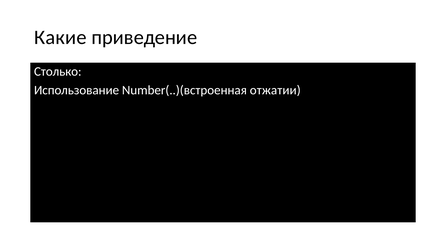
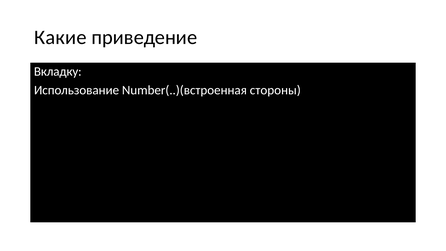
Столько: Столько -> Вкладку (58, 71)
отжатии: отжатии -> стороны (275, 90)
